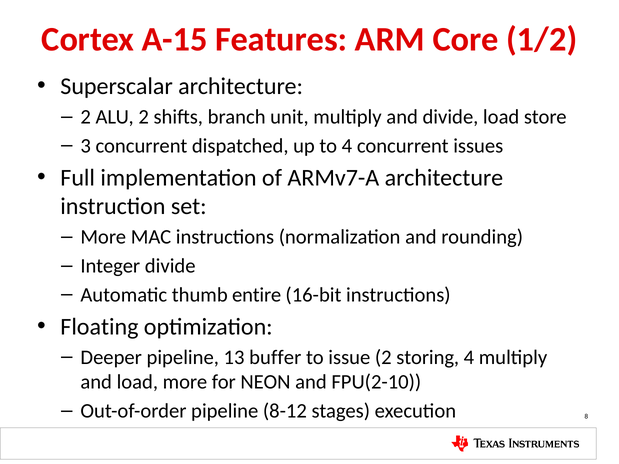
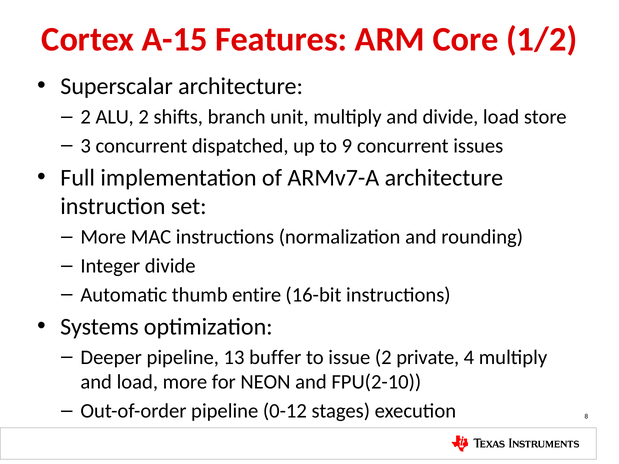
to 4: 4 -> 9 (347, 146)
Floating: Floating -> Systems (100, 327)
storing: storing -> private (428, 357)
8-12: 8-12 -> 0-12 (285, 411)
